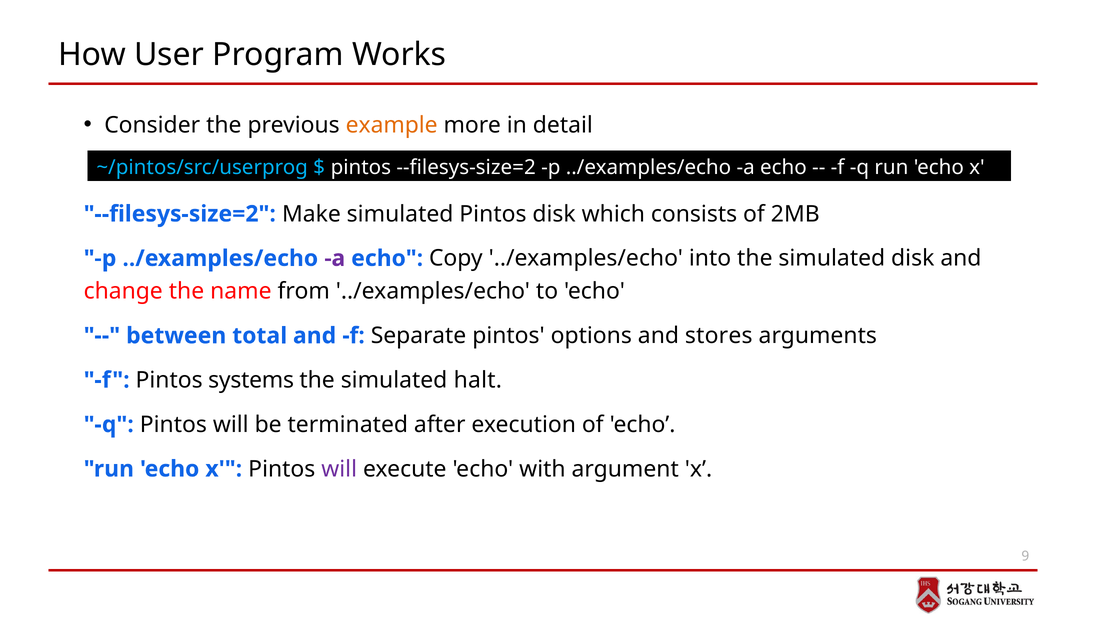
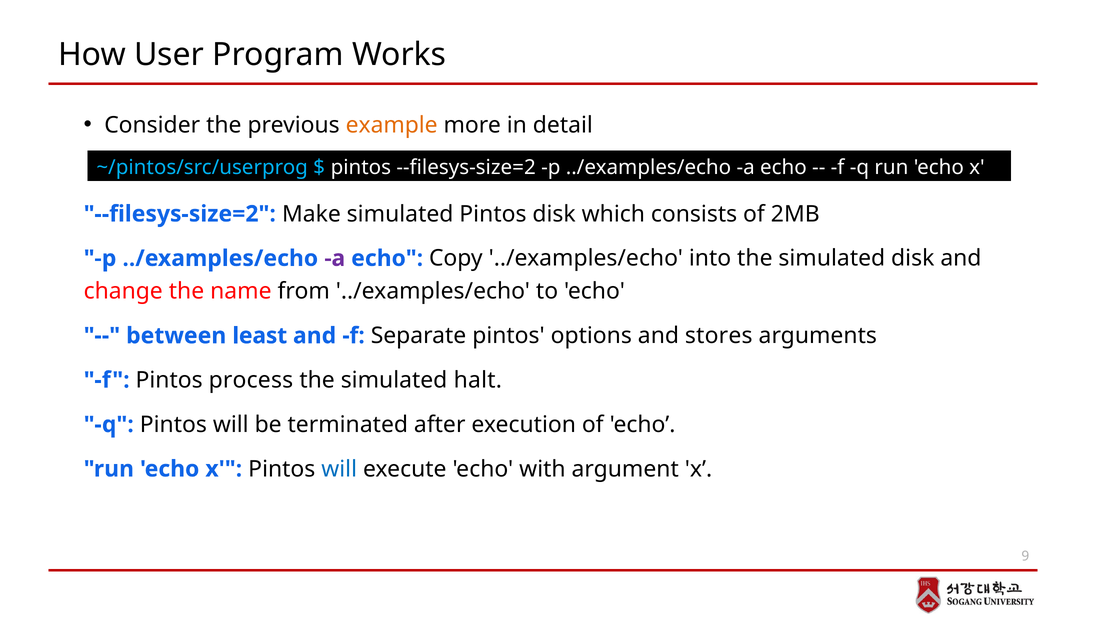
total: total -> least (260, 336)
systems: systems -> process (251, 380)
will colour: purple -> blue (339, 469)
